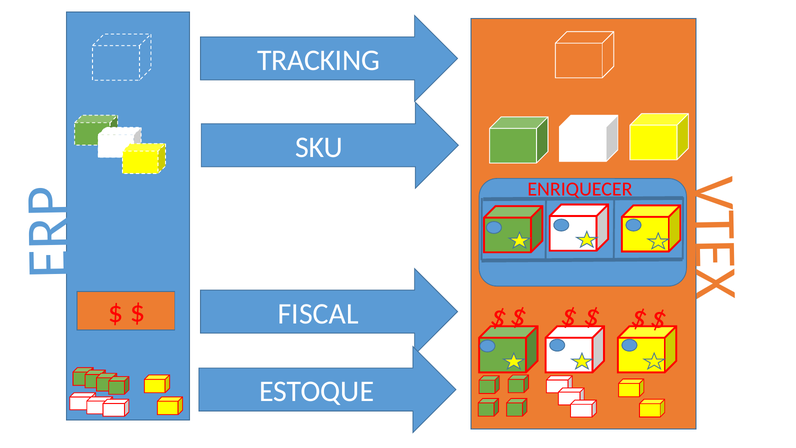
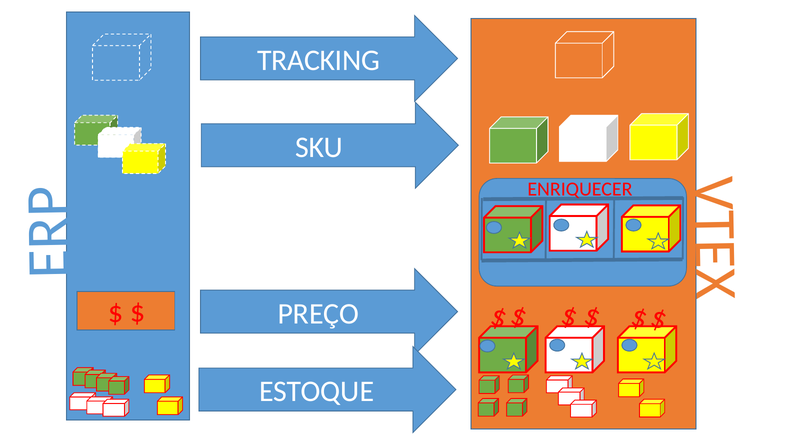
FISCAL: FISCAL -> PREÇO (318, 314)
